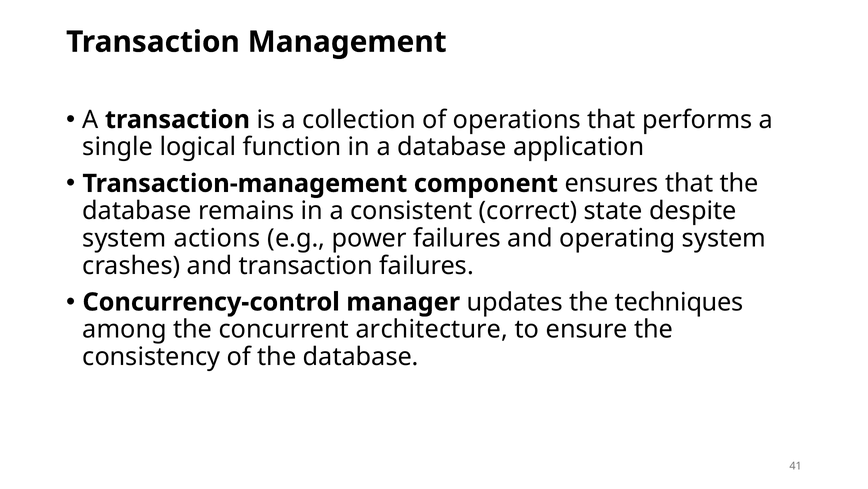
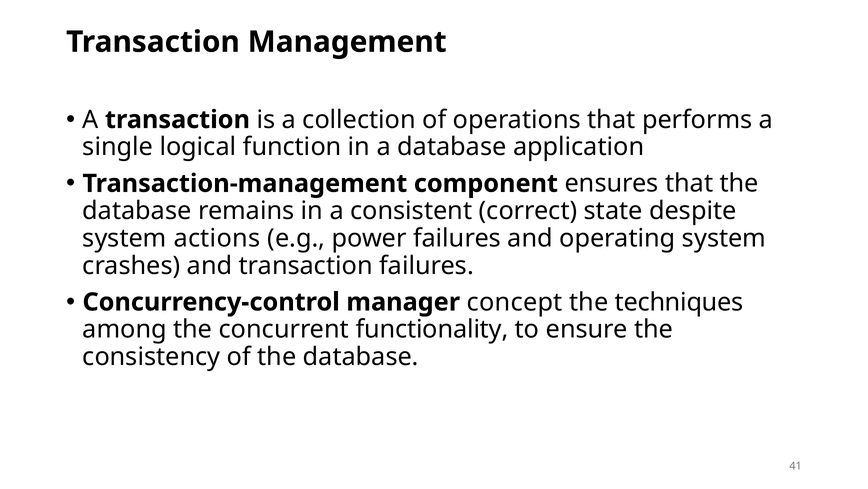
updates: updates -> concept (515, 302)
architecture: architecture -> functionality (432, 329)
